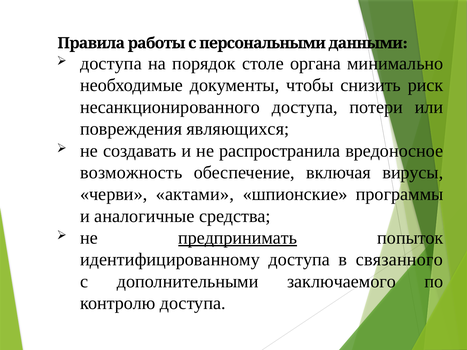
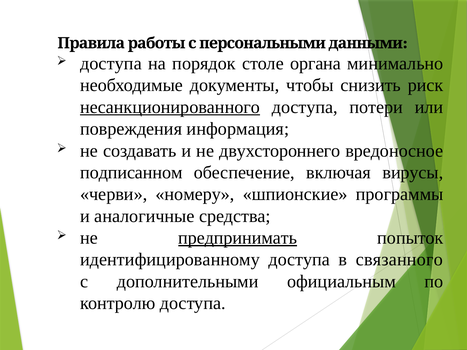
несанкционированного underline: none -> present (170, 107)
являющихся: являющихся -> информация (238, 129)
распространила: распространила -> двухстороннего (280, 151)
возможность: возможность -> подписанном (131, 173)
актами: актами -> номеру (195, 194)
заключаемого: заключаемого -> официальным (342, 282)
